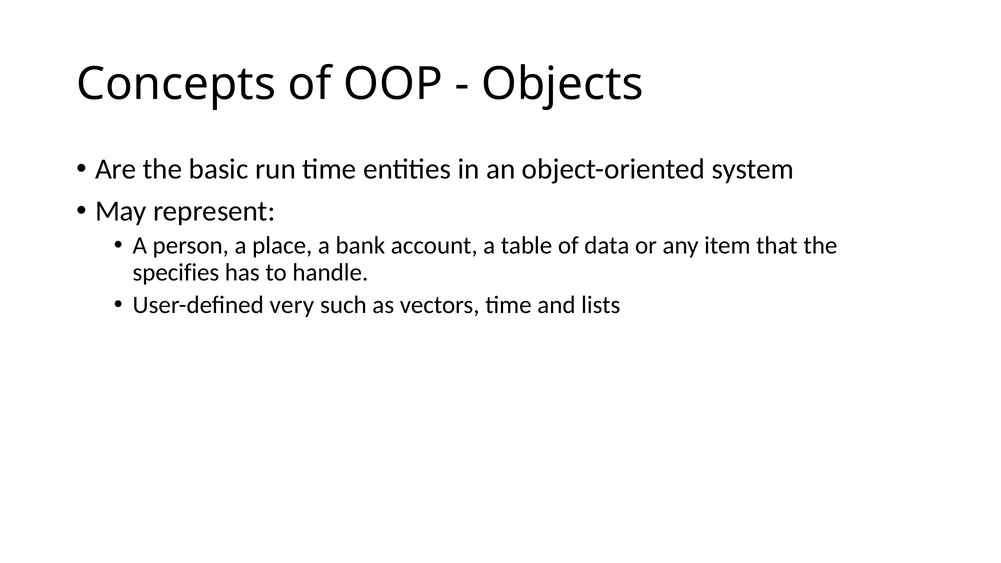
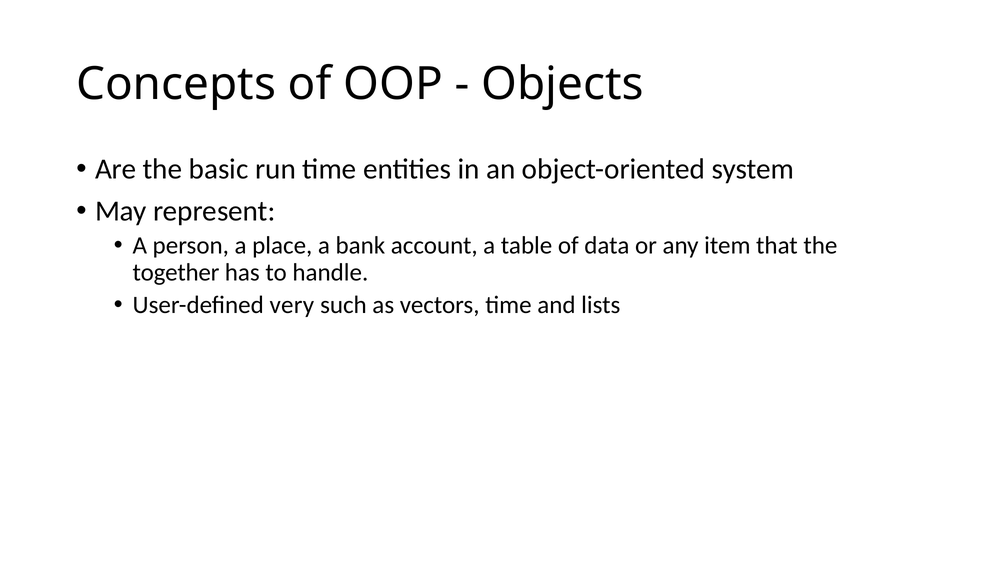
specifies: specifies -> together (176, 273)
